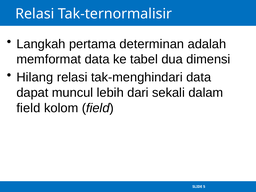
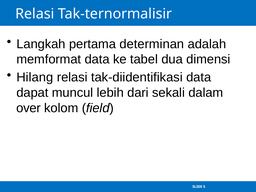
tak-menghindari: tak-menghindari -> tak-diidentifikasi (137, 77)
field: field -> over (29, 108)
